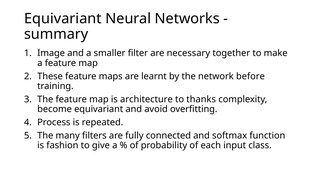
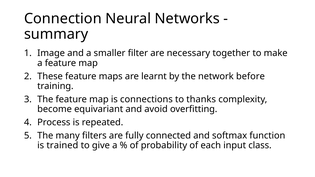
Equivariant: Equivariant -> Connection (63, 19)
architecture: architecture -> connections (146, 99)
fashion: fashion -> trained (62, 146)
